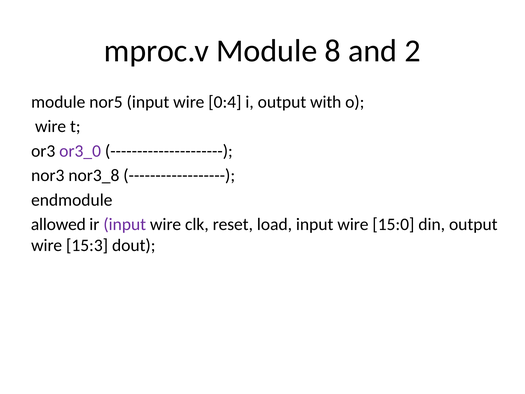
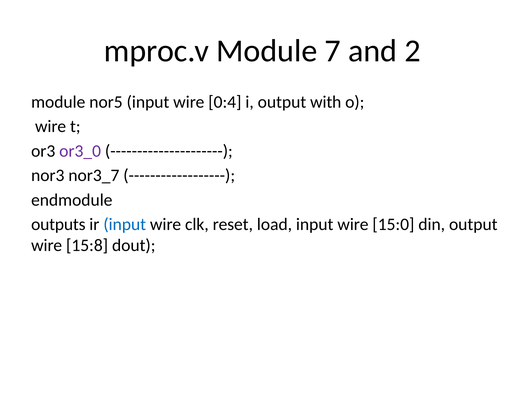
8: 8 -> 7 (333, 51)
nor3_8: nor3_8 -> nor3_7 (94, 175)
allowed: allowed -> outputs (58, 224)
input colour: purple -> blue (125, 224)
15:3: 15:3 -> 15:8 (87, 245)
